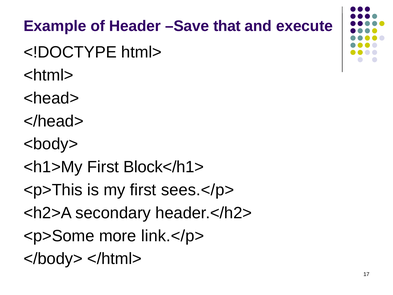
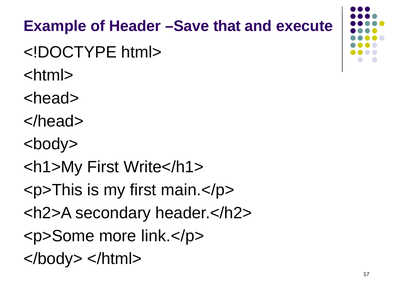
Block</h1>: Block</h1> -> Write</h1> (164, 167)
sees.</p>: sees.</p> -> main.</p> (198, 190)
